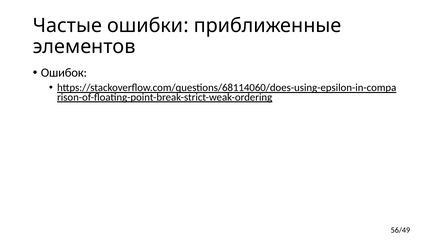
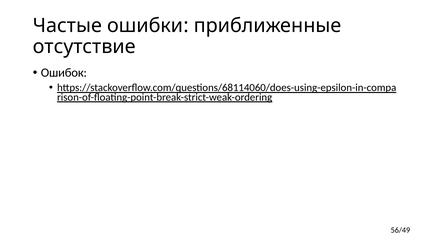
элементов: элементов -> отсутствие (84, 47)
